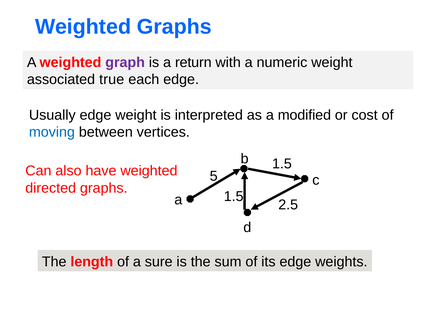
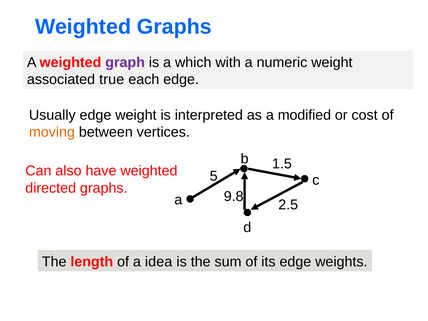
return: return -> which (193, 62)
moving colour: blue -> orange (52, 132)
1.5: 1.5 -> 9.8 (234, 196)
sure: sure -> idea (159, 262)
